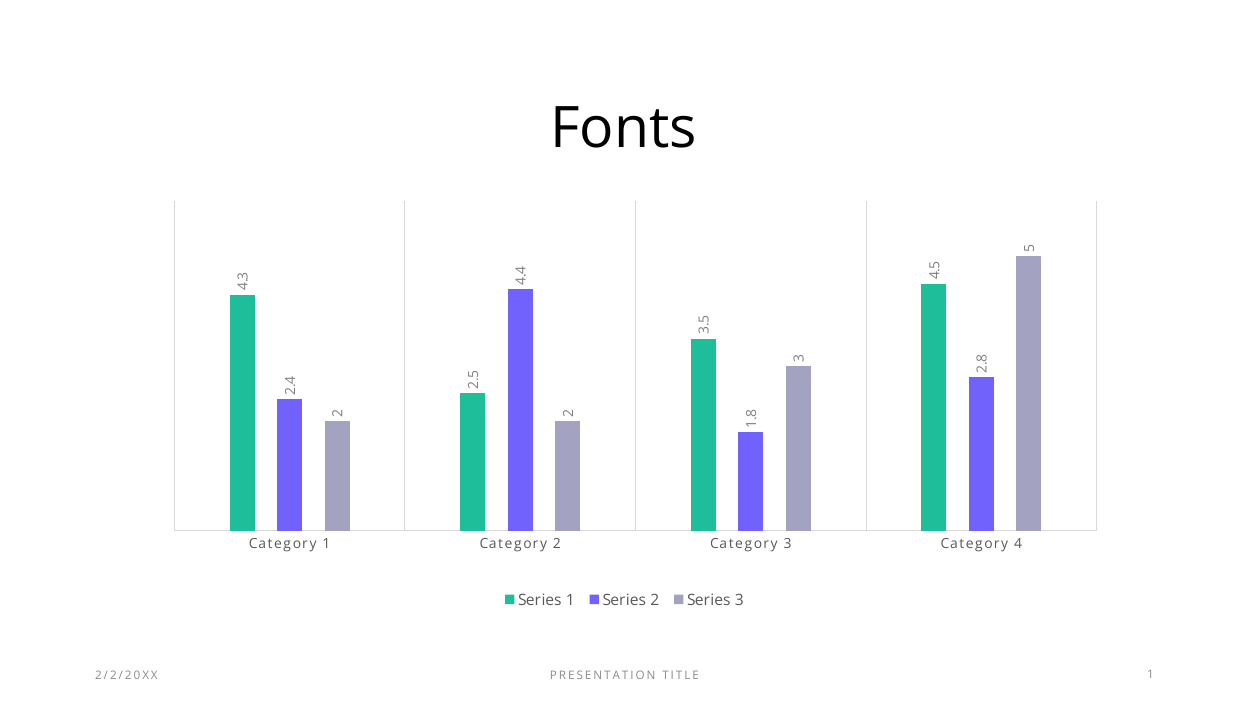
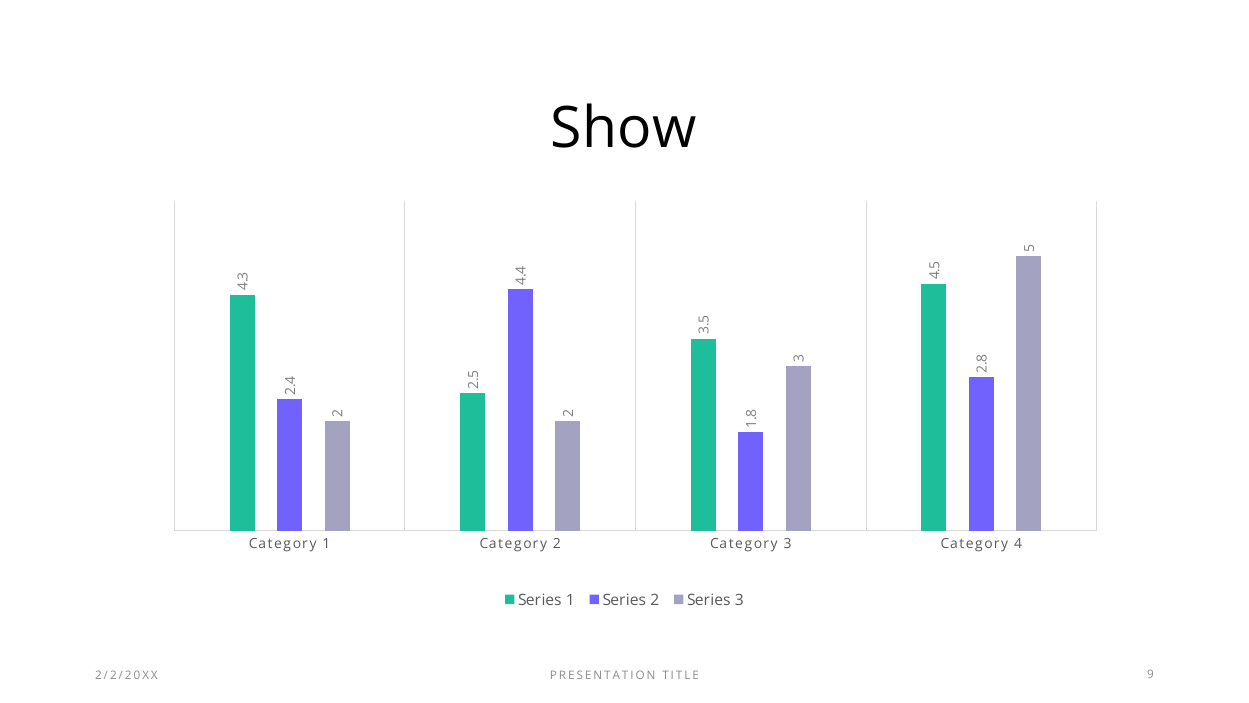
Fonts: Fonts -> Show (623, 129)
TITLE 1: 1 -> 9 (1151, 674)
